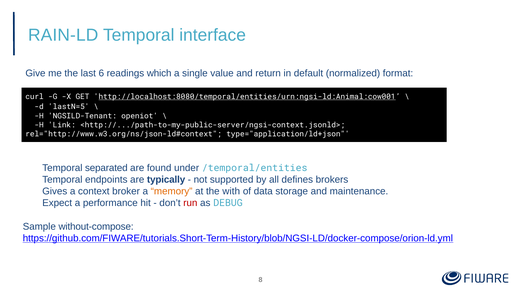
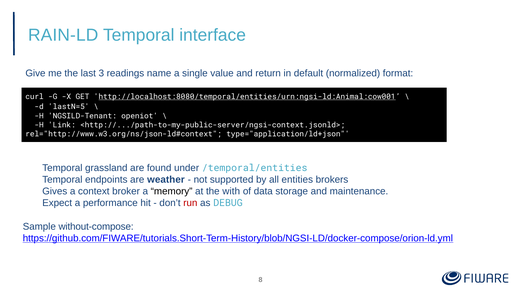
6: 6 -> 3 (101, 73)
which: which -> name (159, 73)
separated: separated -> grassland (106, 168)
typically: typically -> weather (166, 180)
defines: defines -> entities (297, 180)
memory colour: orange -> black (172, 191)
